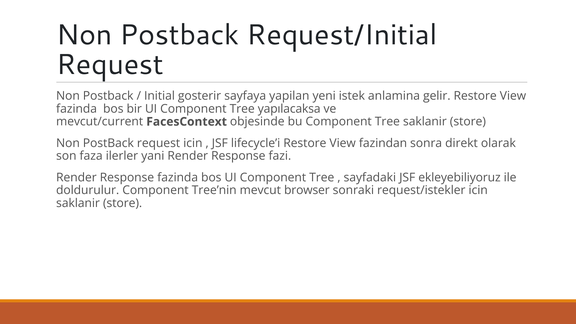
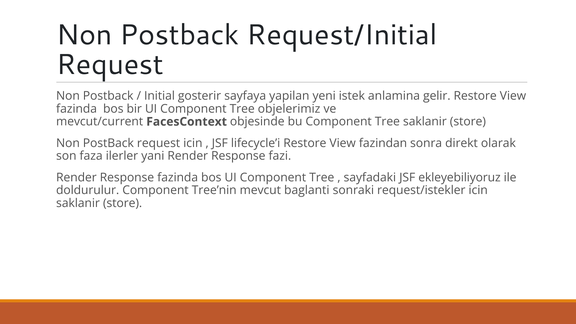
yapılacaksa: yapılacaksa -> objelerimiz (289, 109)
browser: browser -> baglanti (307, 190)
